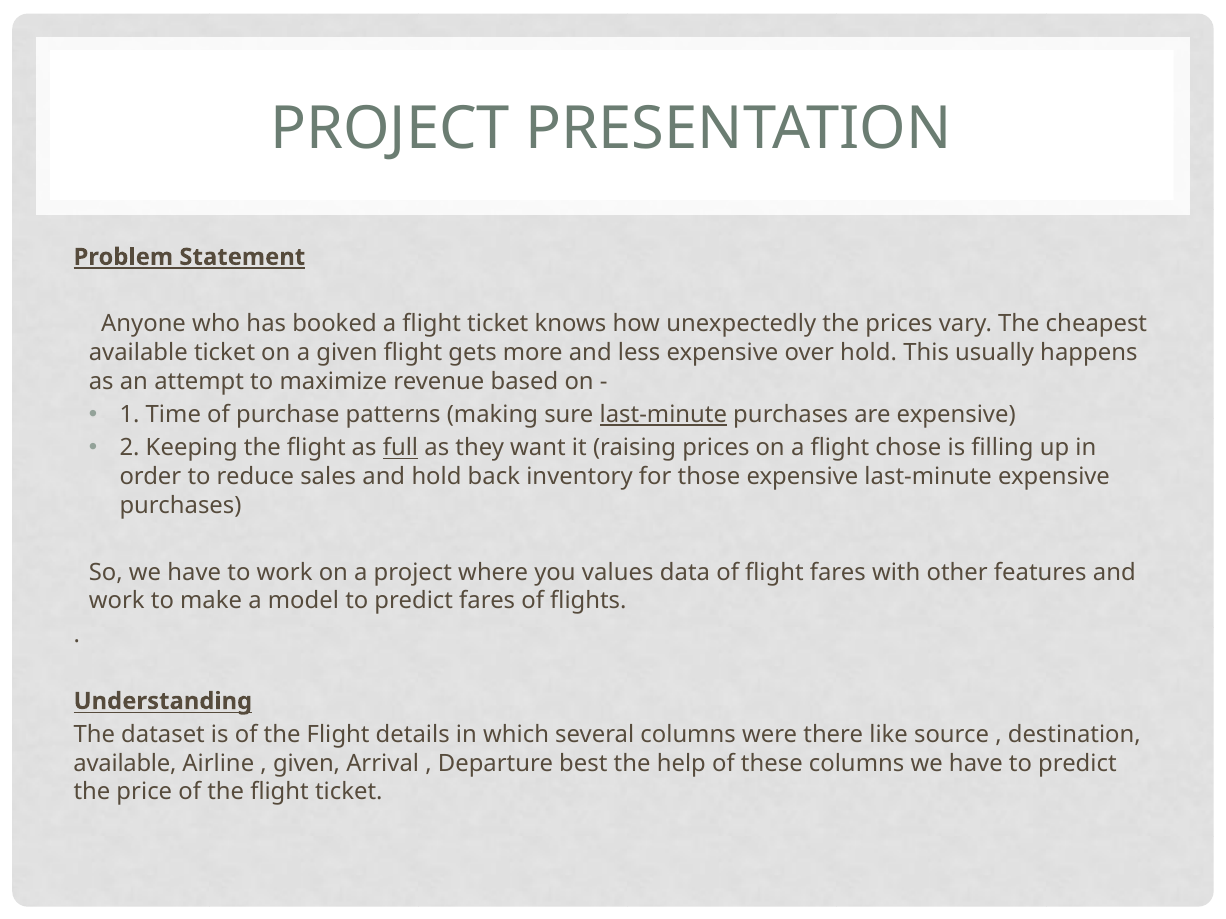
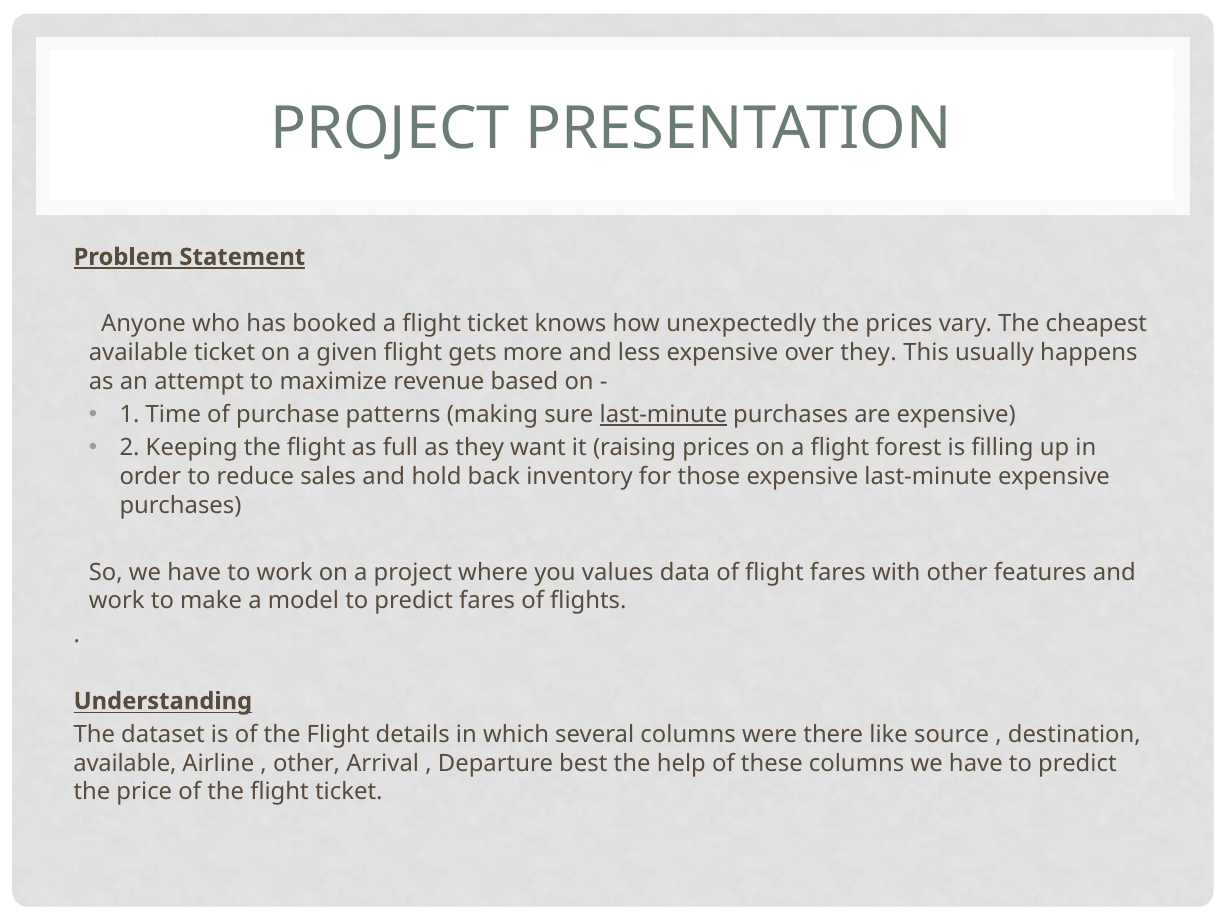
over hold: hold -> they (869, 353)
full underline: present -> none (401, 448)
chose: chose -> forest (908, 448)
given: given -> other (307, 764)
